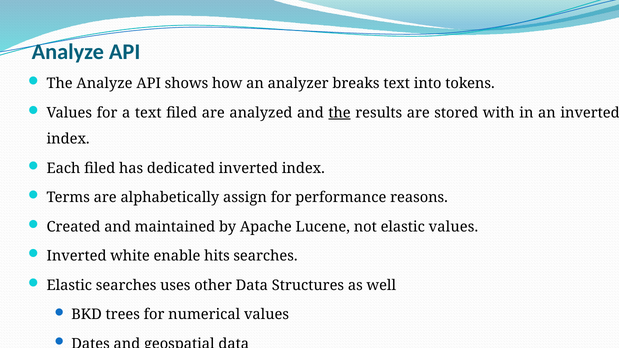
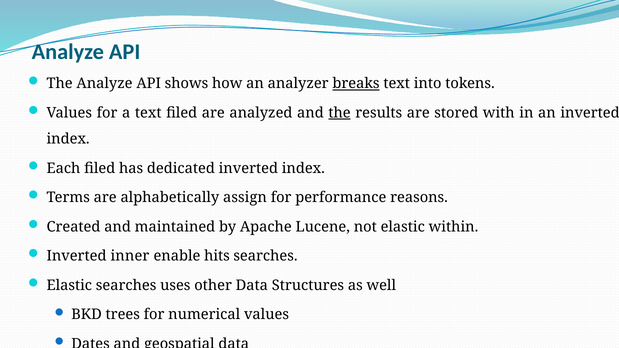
breaks underline: none -> present (356, 84)
elastic values: values -> within (454, 227)
white: white -> inner (130, 256)
